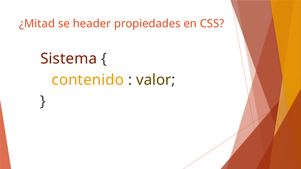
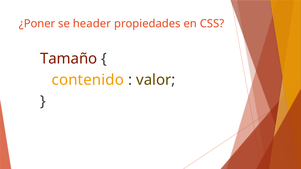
¿Mitad: ¿Mitad -> ¿Poner (37, 24)
Sistema: Sistema -> Tamaño (69, 59)
